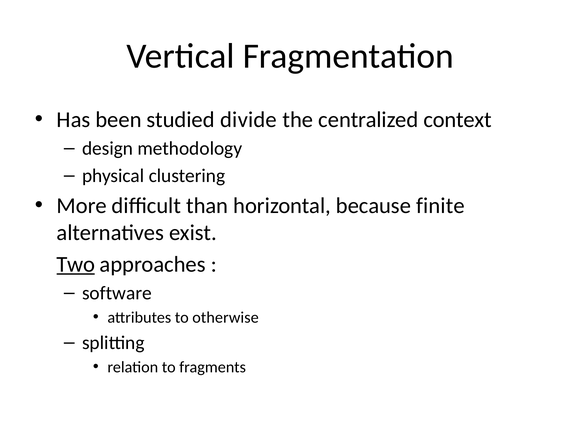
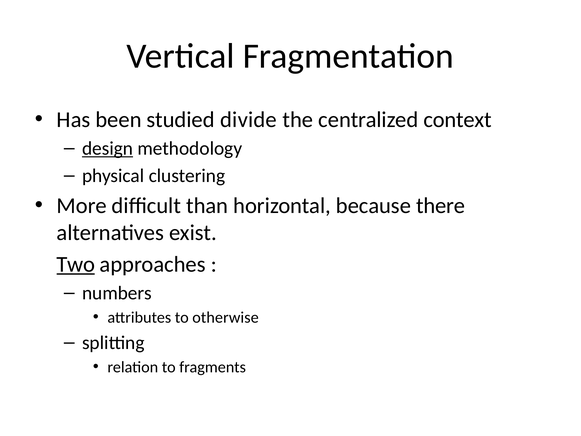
design underline: none -> present (108, 148)
finite: finite -> there (441, 205)
software: software -> numbers (117, 293)
